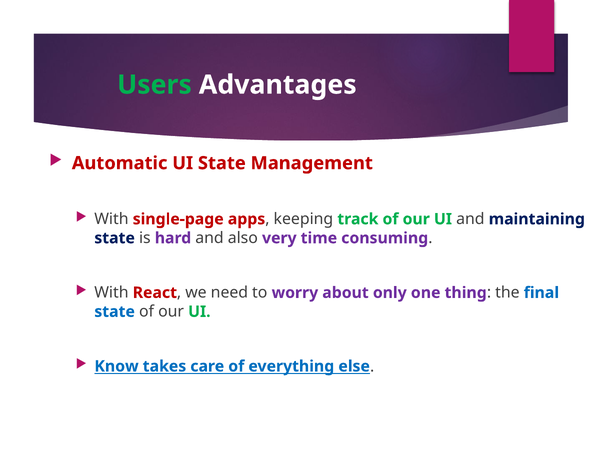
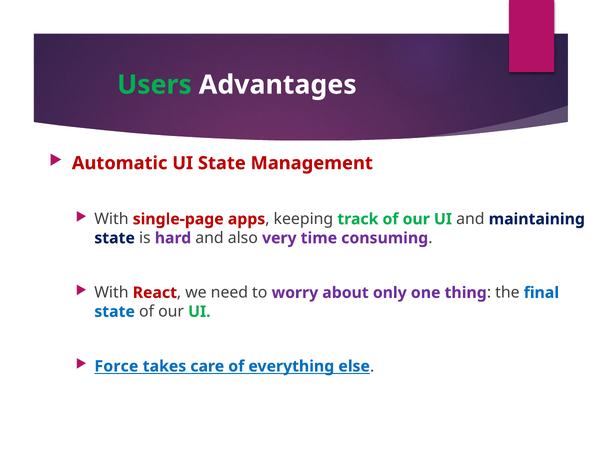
Know: Know -> Force (116, 367)
